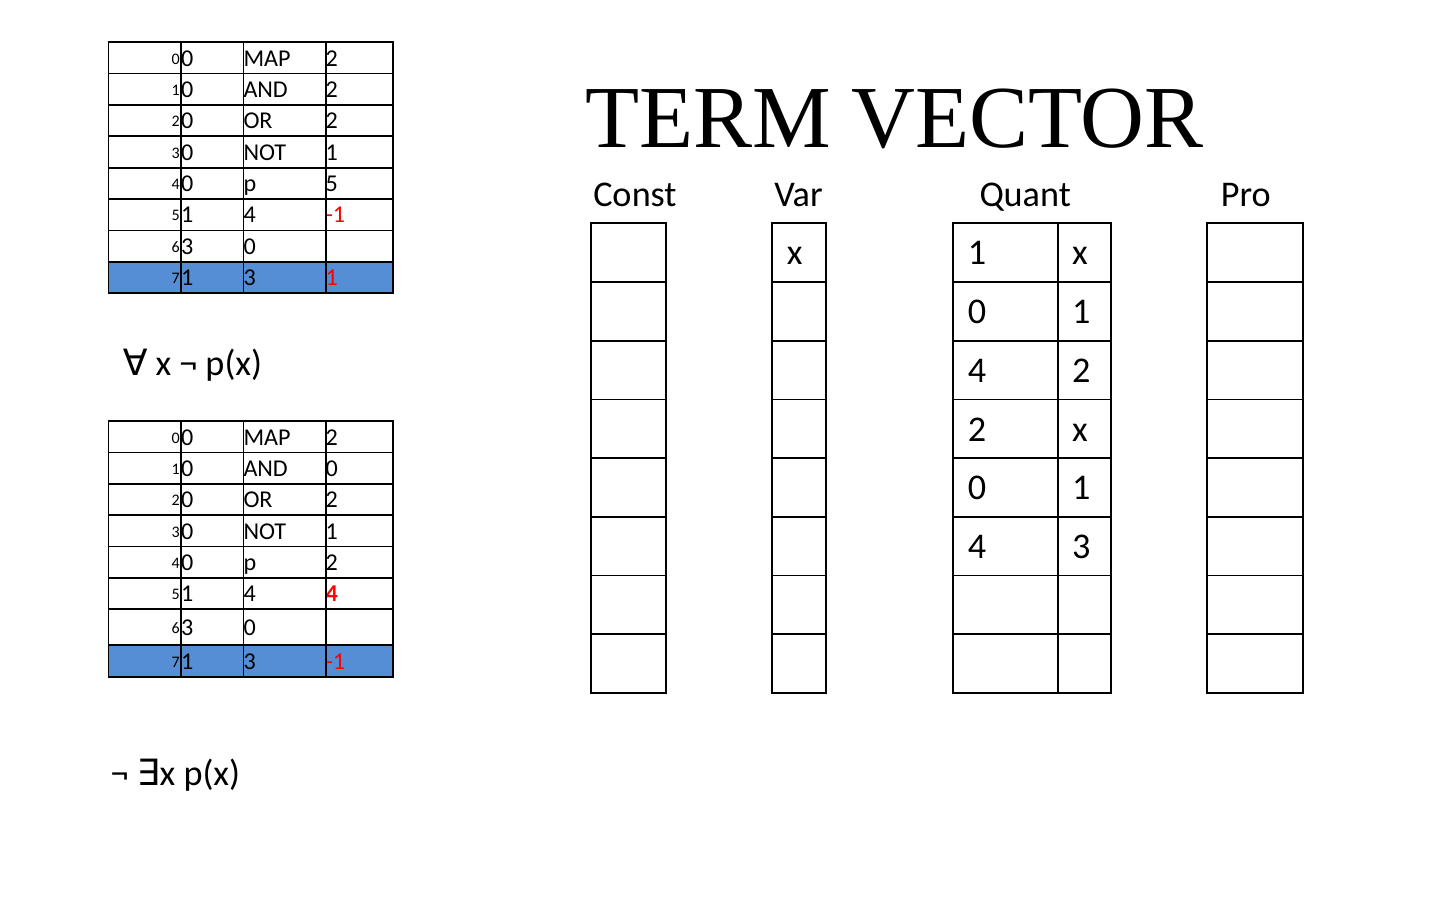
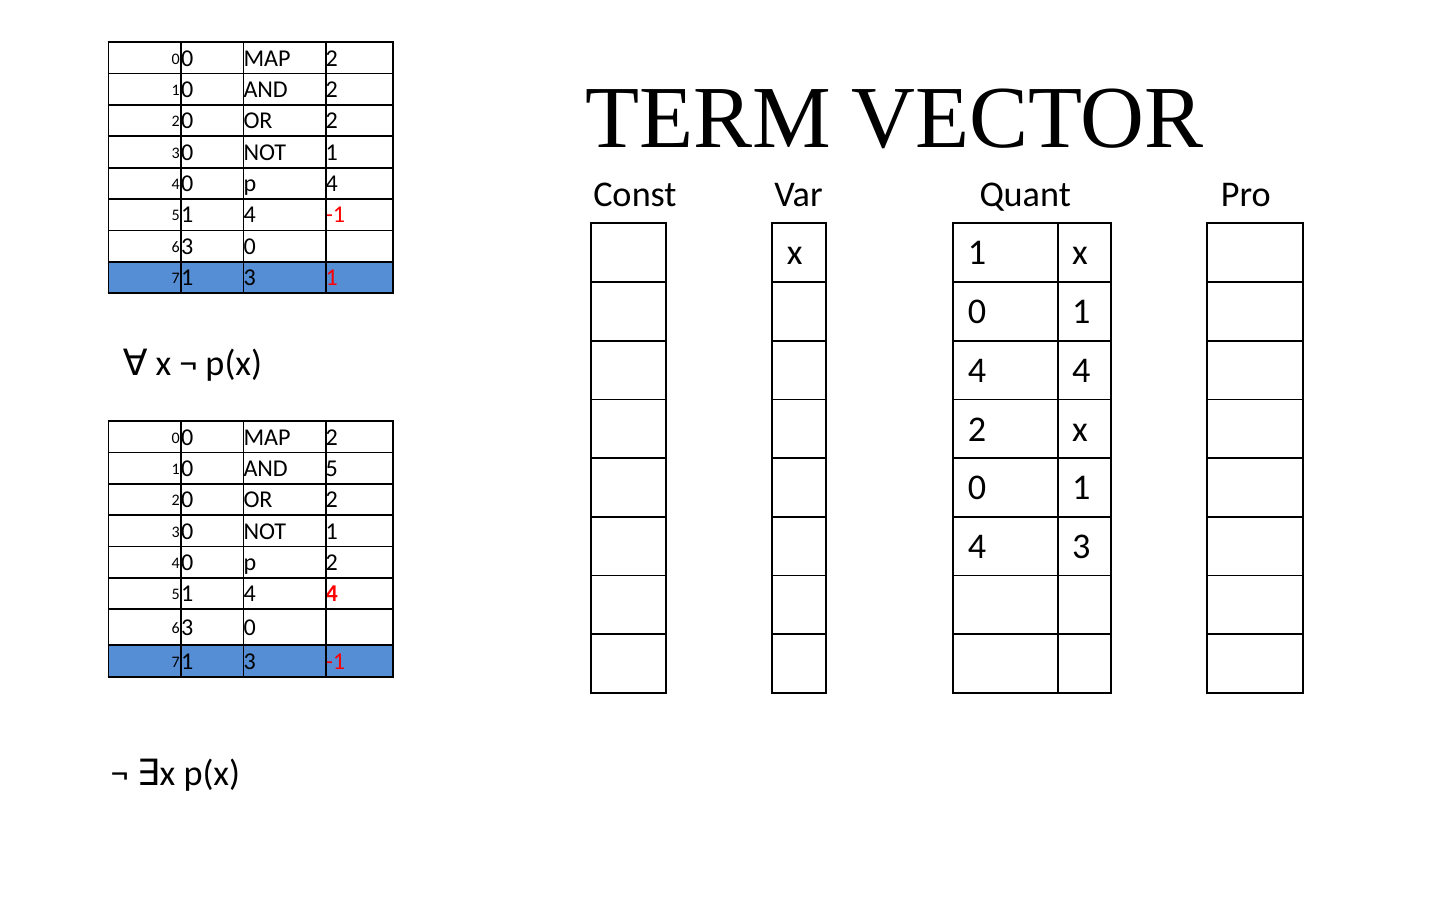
p 5: 5 -> 4 (332, 184)
2: 2 -> 4 (1081, 370)
AND 0: 0 -> 5 (332, 468)
